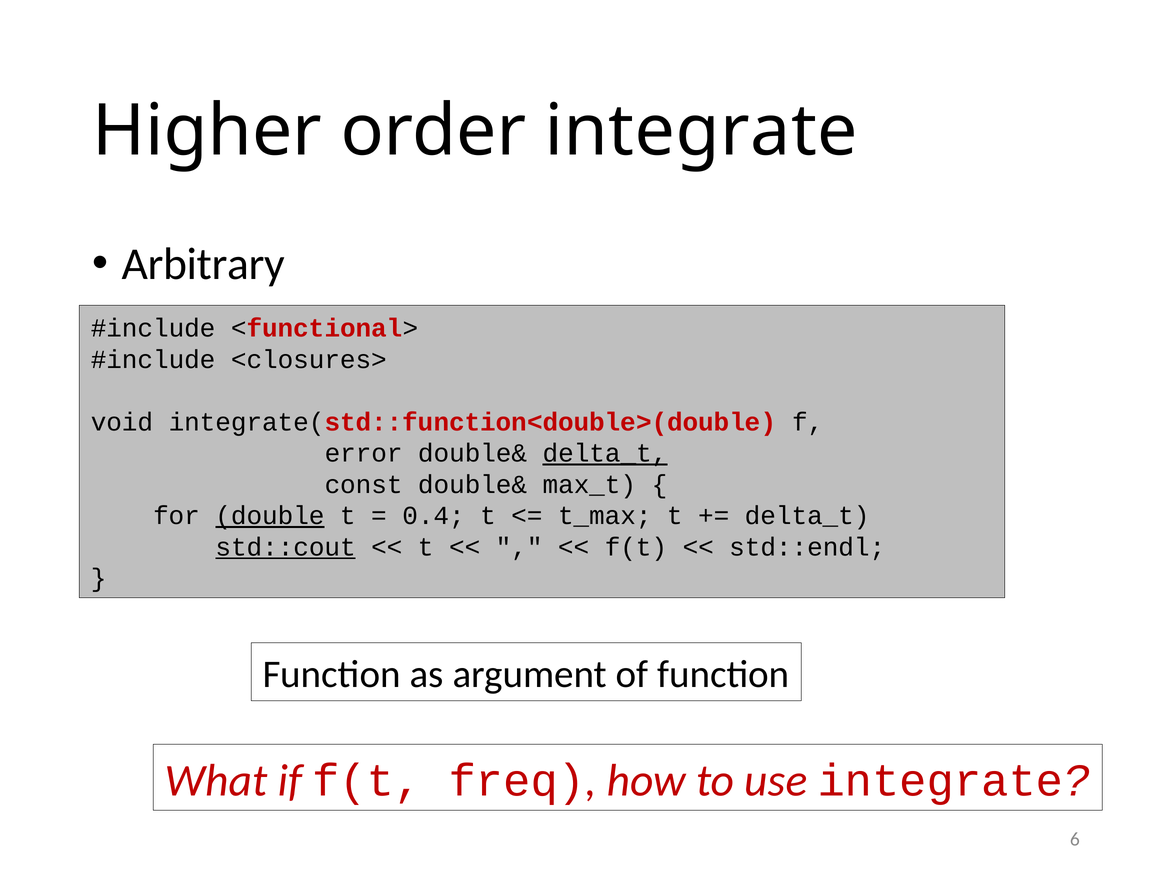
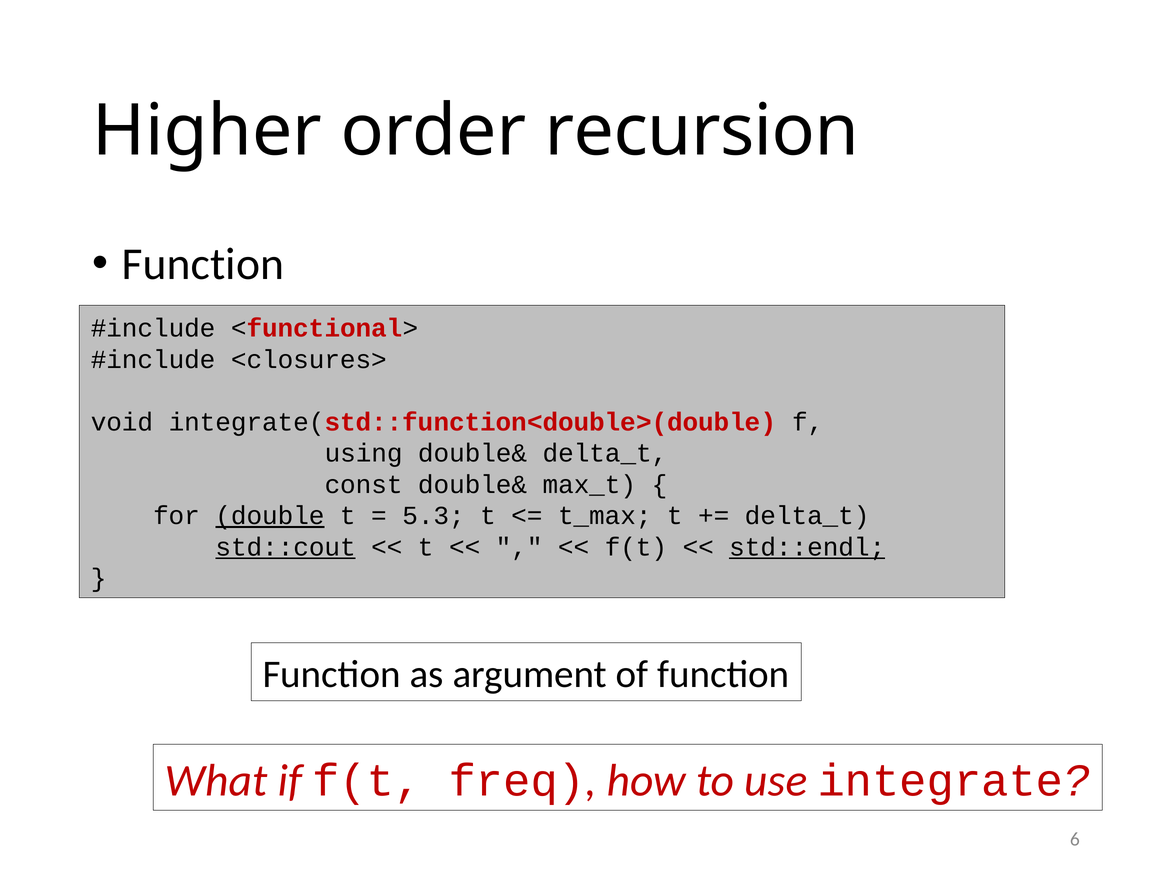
order integrate: integrate -> recursion (702, 131)
Arbitrary: Arbitrary -> Function (203, 264)
error: error -> using (364, 453)
delta_t underline: present -> none (605, 453)
0.4: 0.4 -> 5.3 (433, 516)
std::endl underline: none -> present (807, 547)
